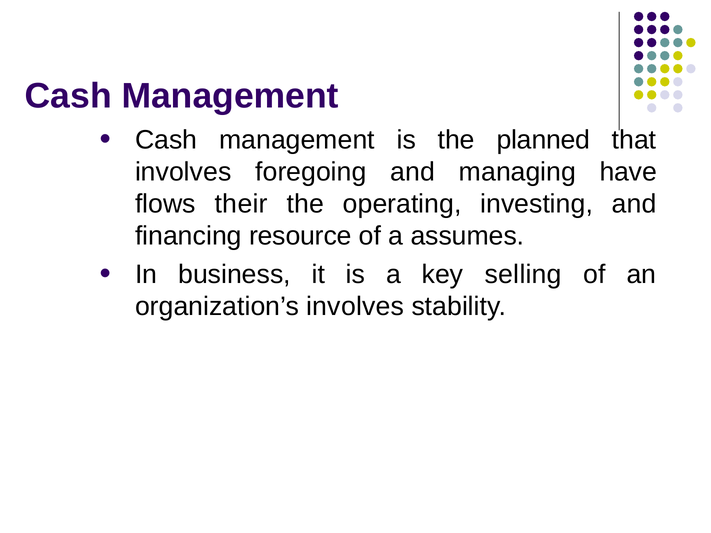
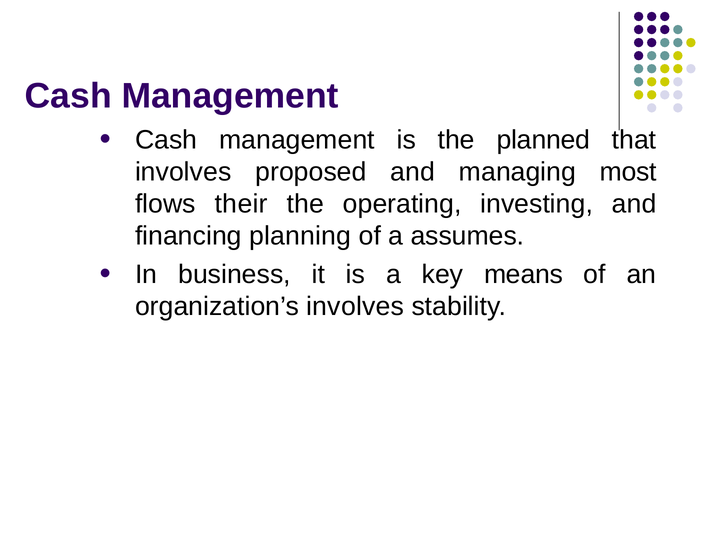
foregoing: foregoing -> proposed (311, 172)
have: have -> most (628, 172)
resource: resource -> planning (300, 236)
selling: selling -> means (523, 275)
